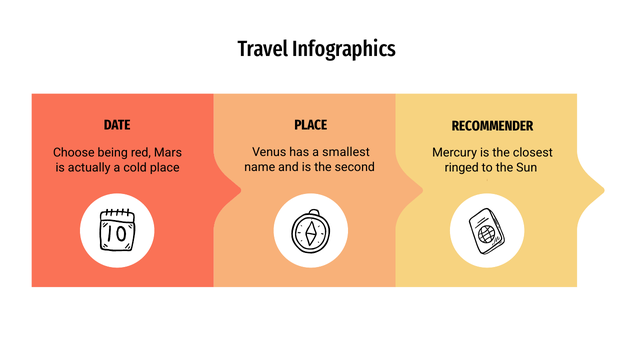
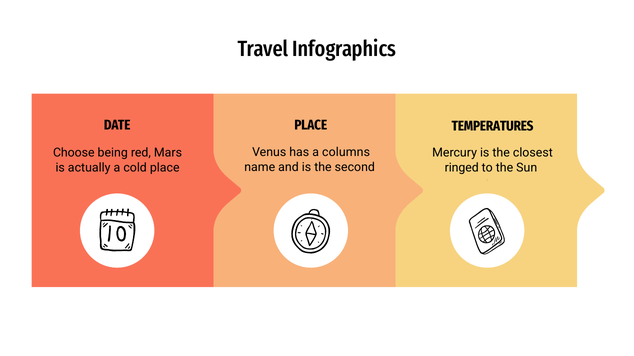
RECOMMENDER: RECOMMENDER -> TEMPERATURES (493, 127)
smallest: smallest -> columns (346, 153)
